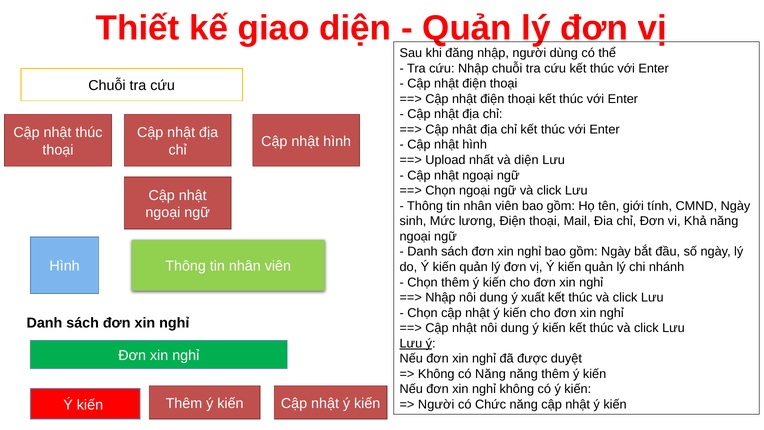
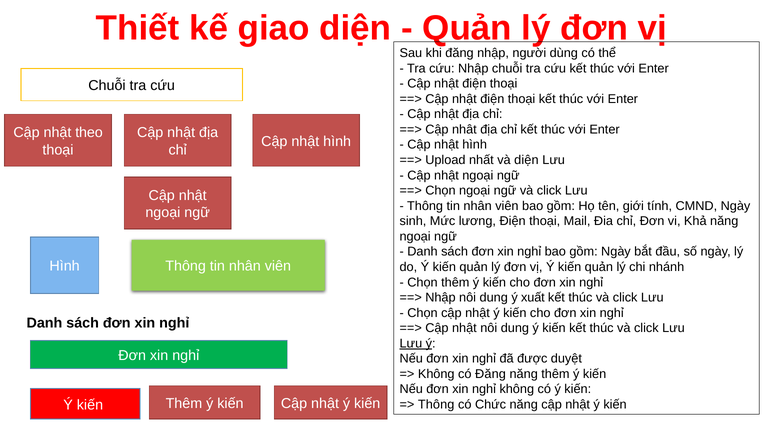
nhật thúc: thúc -> theo (89, 133)
có Năng: Năng -> Đăng (491, 374)
Người: Người -> Thông (436, 404)
